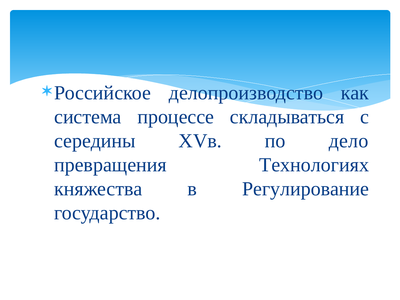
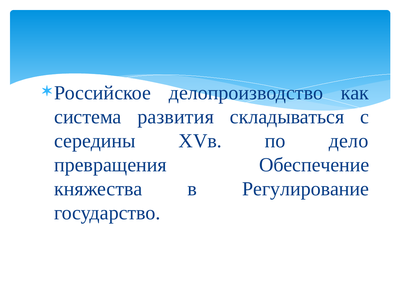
процессе: процессе -> развития (176, 117)
Технологиях: Технологиях -> Обеспечение (314, 165)
